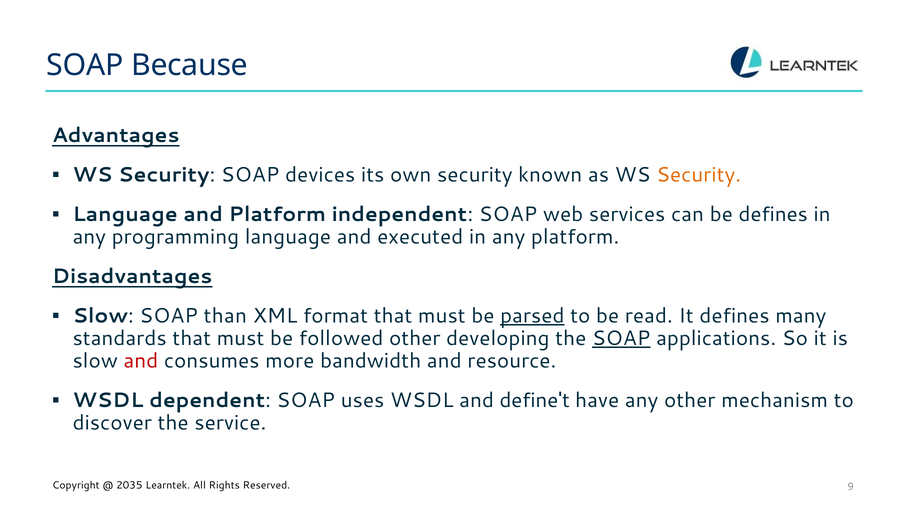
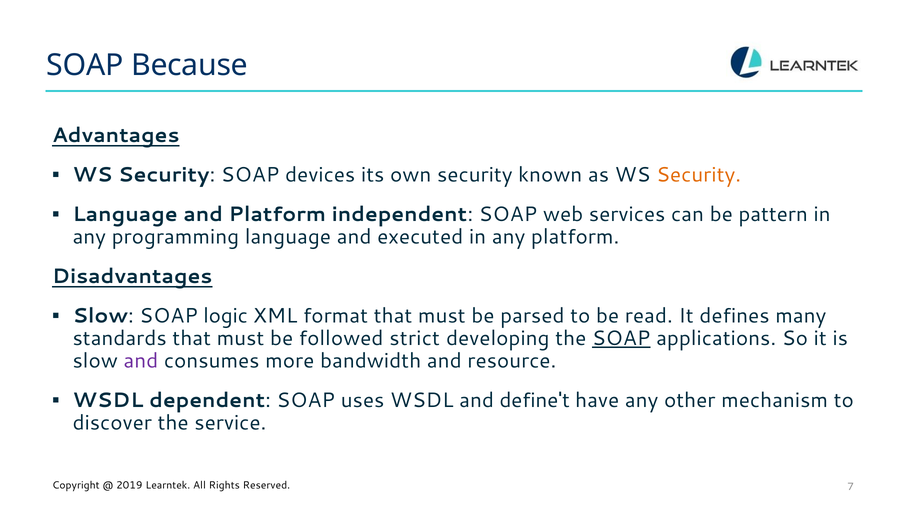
be defines: defines -> pattern (773, 214)
than: than -> logic (225, 316)
parsed underline: present -> none (532, 316)
followed other: other -> strict (415, 338)
and colour: red -> purple (141, 361)
2035: 2035 -> 2019 (129, 485)
9: 9 -> 7 (851, 486)
